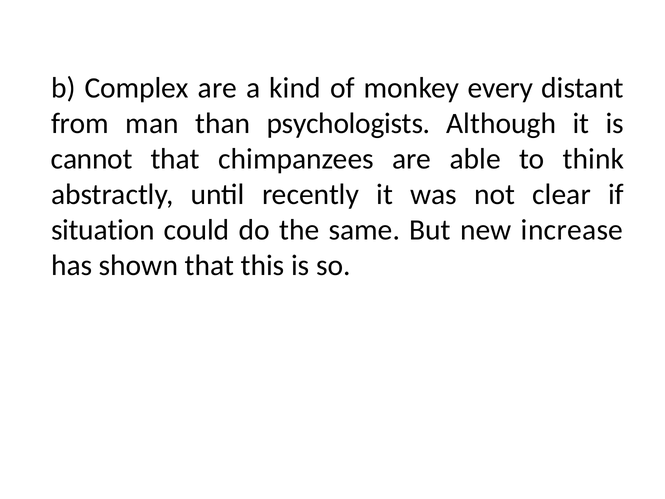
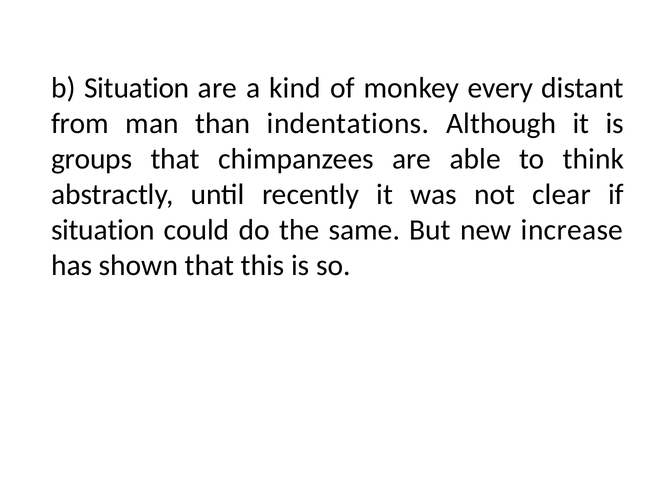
b Complex: Complex -> Situation (137, 88)
psychologists: psychologists -> indentations (348, 124)
cannot: cannot -> groups (92, 159)
